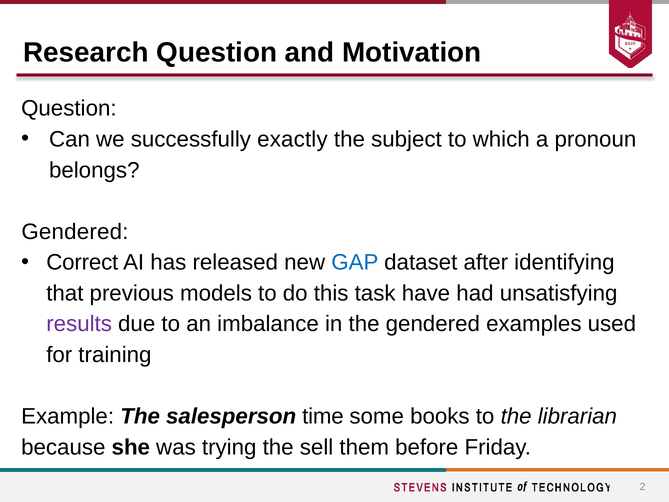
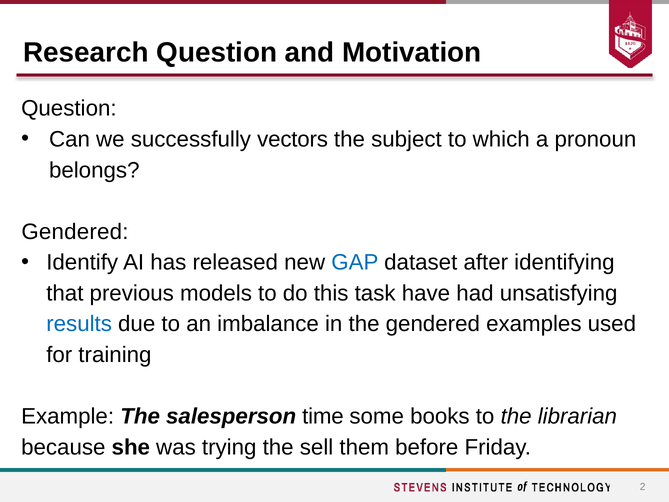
exactly: exactly -> vectors (293, 139)
Correct: Correct -> Identify (82, 262)
results colour: purple -> blue (79, 324)
